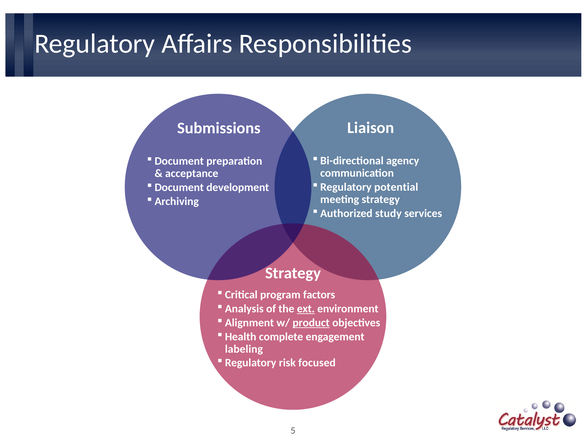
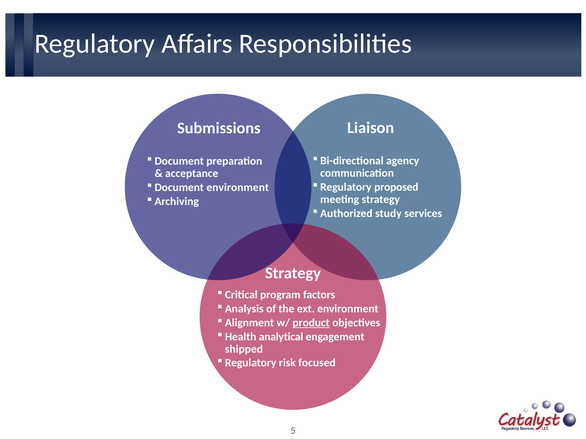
potential: potential -> proposed (396, 187)
development: development -> environment (238, 188)
ext underline: present -> none (306, 309)
complete: complete -> analytical (281, 337)
labeling: labeling -> shipped (244, 349)
